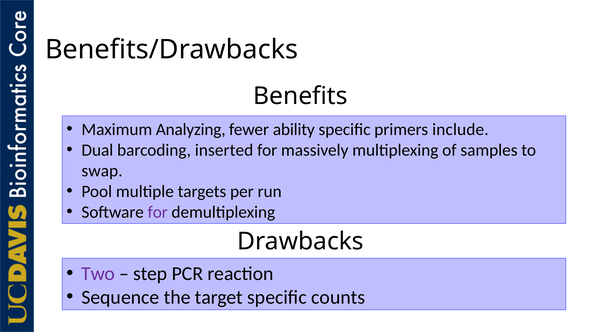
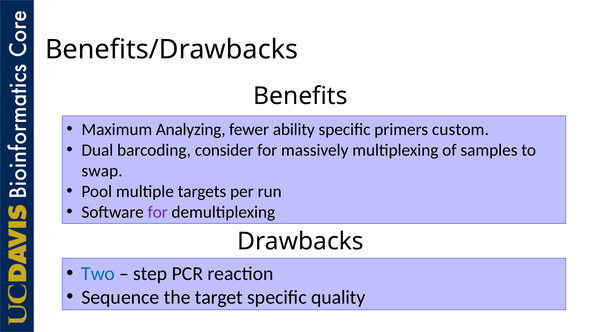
include: include -> custom (460, 130)
inserted: inserted -> consider (224, 150)
Two colour: purple -> blue (98, 274)
counts: counts -> quality (338, 298)
